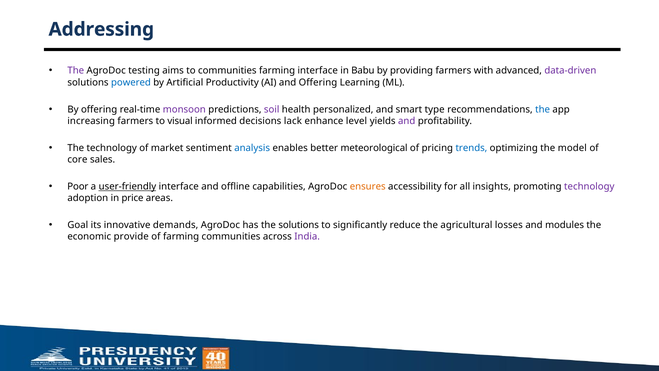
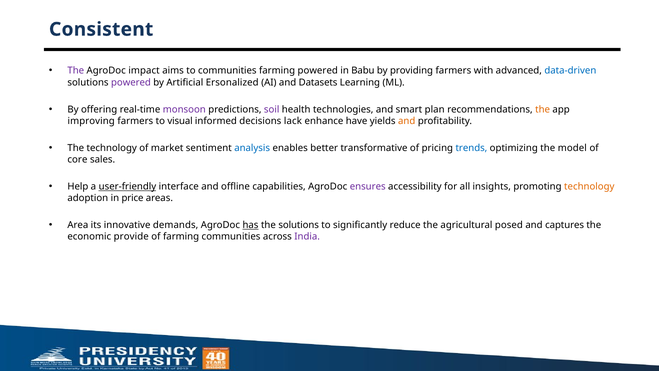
Addressing: Addressing -> Consistent (101, 29)
testing: testing -> impact (144, 71)
farming interface: interface -> powered (318, 71)
data-driven colour: purple -> blue (570, 71)
powered colour: blue -> purple (131, 82)
Productivity: Productivity -> Ersonalized (232, 82)
and Offering: Offering -> Datasets (318, 82)
personalized: personalized -> technologies (343, 109)
type: type -> plan (435, 109)
the colour: blue -> orange (543, 109)
increasing: increasing -> improving (91, 121)
level: level -> have (357, 121)
and colour: purple -> orange (407, 121)
meteorological: meteorological -> transformative (374, 148)
Poor: Poor -> Help (78, 186)
ensures colour: orange -> purple (368, 186)
technology colour: purple -> orange (589, 186)
Goal: Goal -> Area (78, 225)
has underline: none -> present (250, 225)
losses: losses -> posed (509, 225)
modules: modules -> captures (565, 225)
